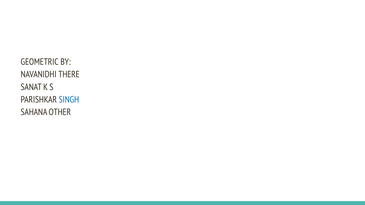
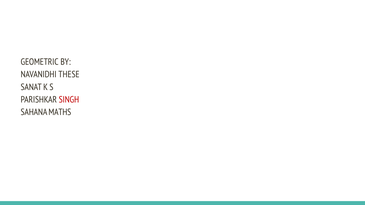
THERE: THERE -> THESE (69, 75)
SINGH colour: blue -> red (69, 100)
OTHER: OTHER -> MATHS (60, 112)
